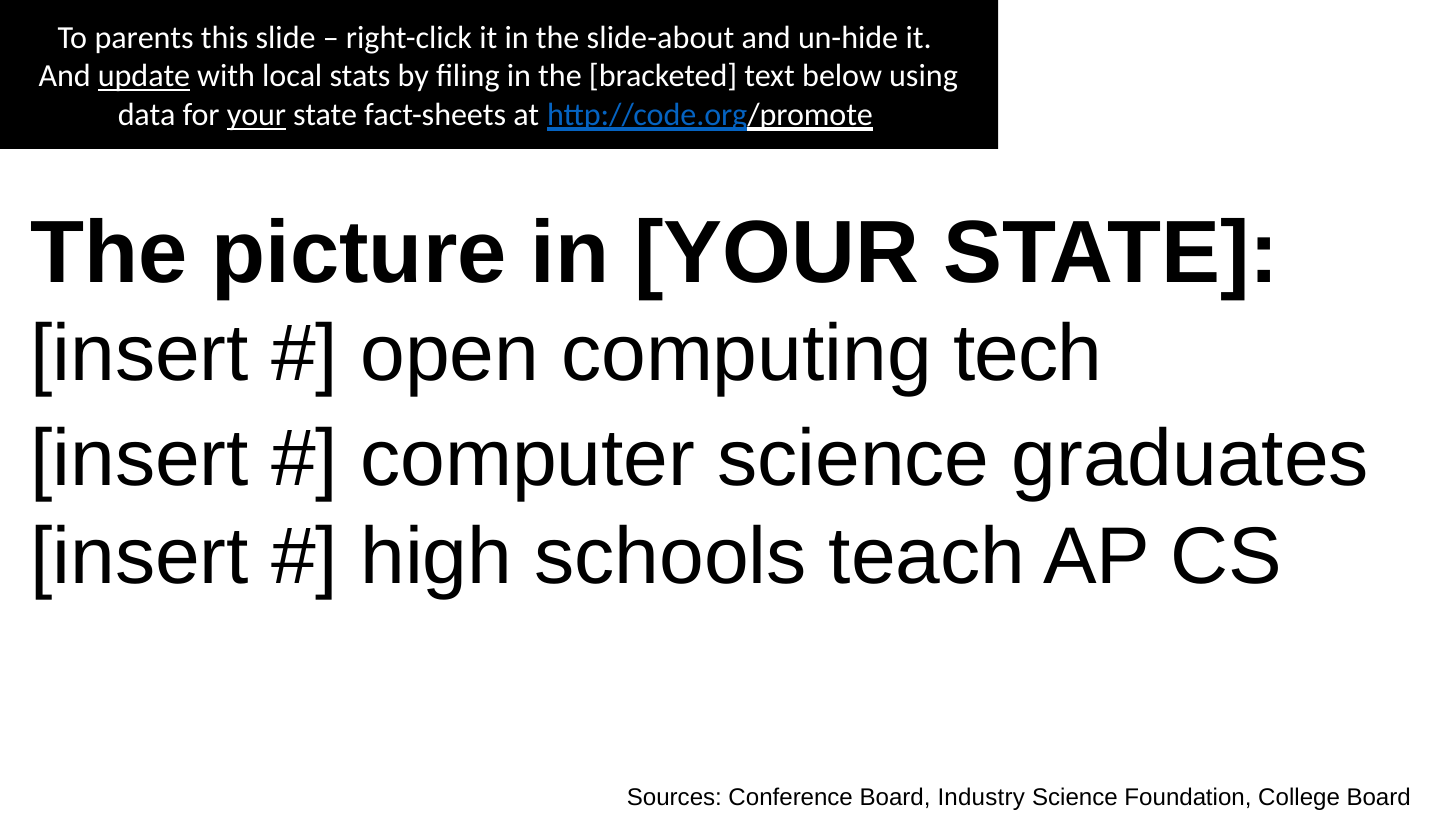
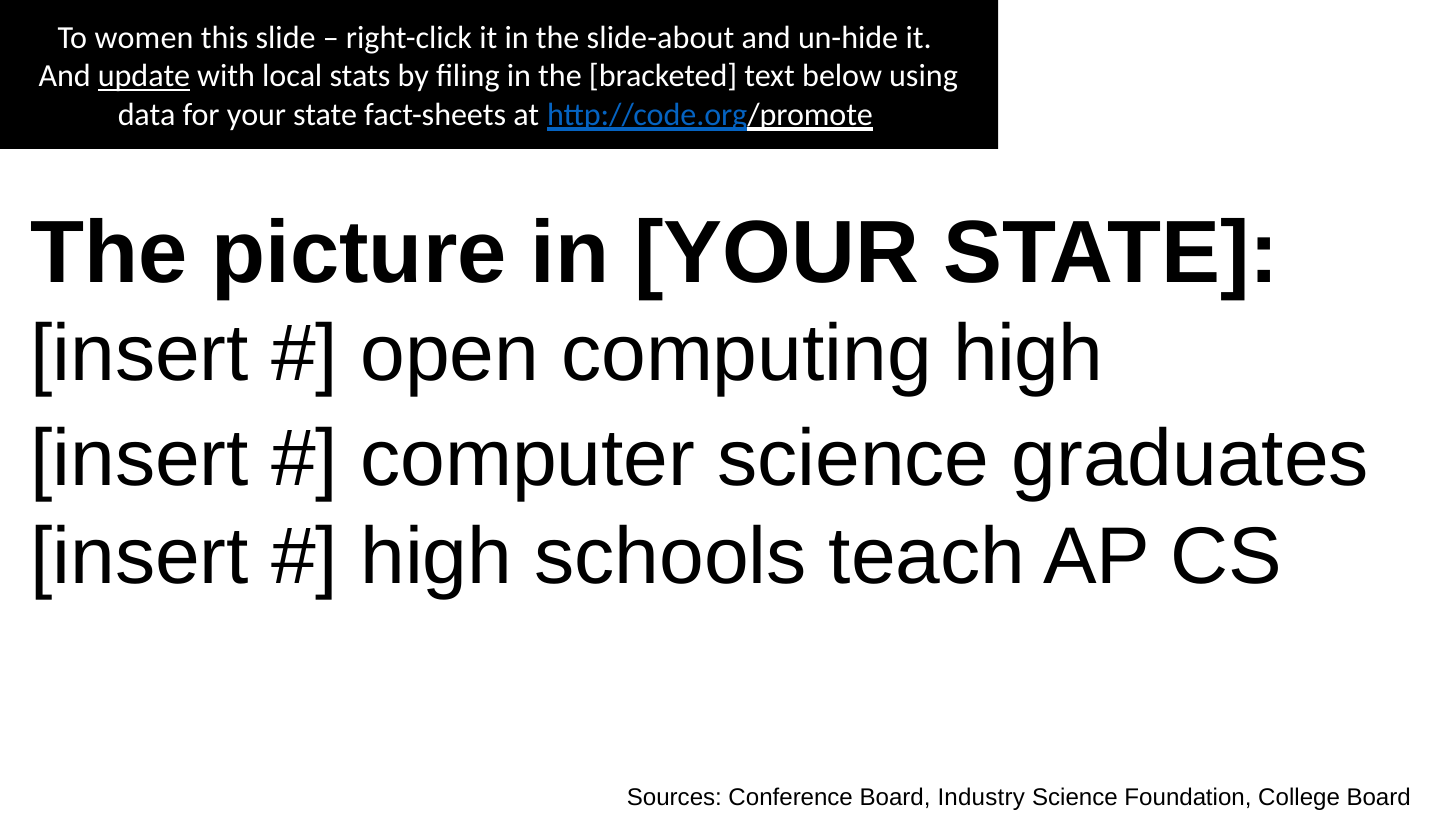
parents: parents -> women (144, 38)
your underline: present -> none (257, 115)
computing tech: tech -> high (1028, 354)
